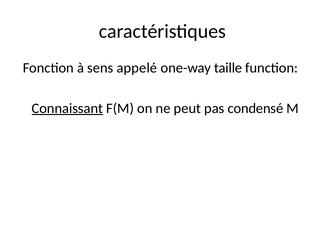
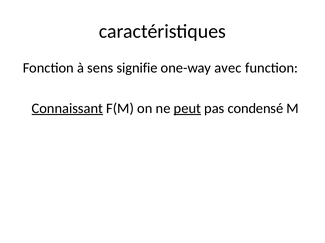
appelé: appelé -> signifie (137, 68)
taille: taille -> avec (228, 68)
peut underline: none -> present (187, 109)
